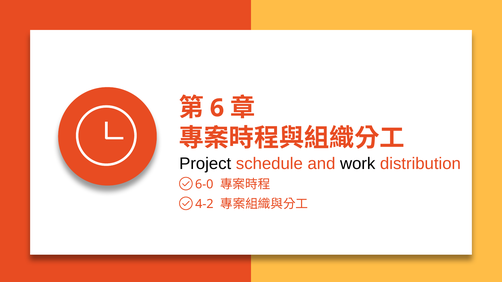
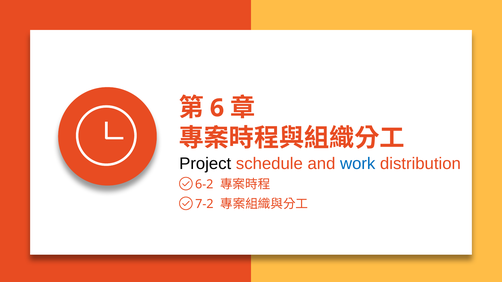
work colour: black -> blue (358, 164)
6-0: 6-0 -> 6-2 (204, 185)
4-2: 4-2 -> 7-2 (204, 204)
